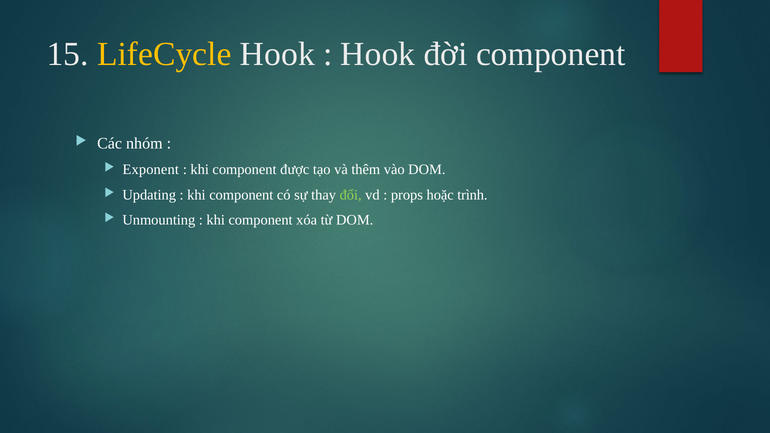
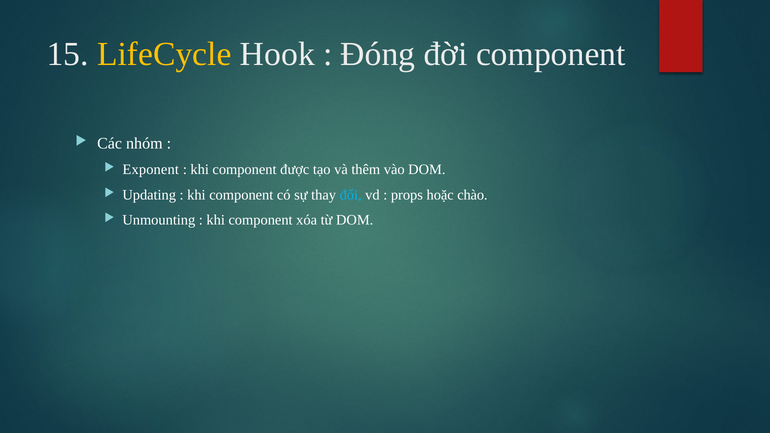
Hook: Hook -> Đóng (378, 54)
đổi colour: light green -> light blue (351, 195)
trình: trình -> chào (472, 195)
